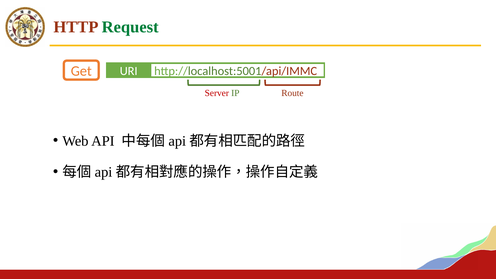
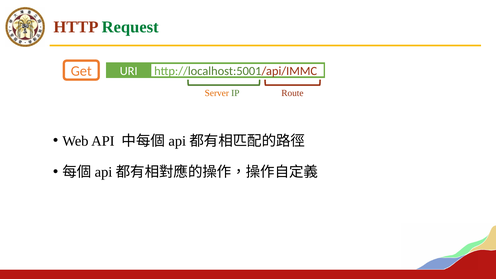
Server colour: red -> orange (217, 93)
